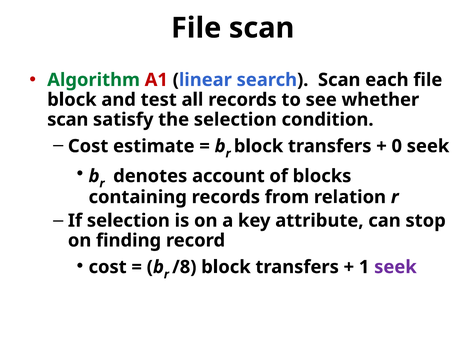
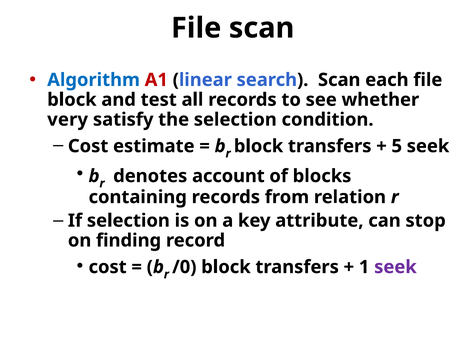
Algorithm colour: green -> blue (94, 80)
scan: scan -> very (68, 119)
0: 0 -> 5 (397, 146)
/8: /8 -> /0 (184, 267)
